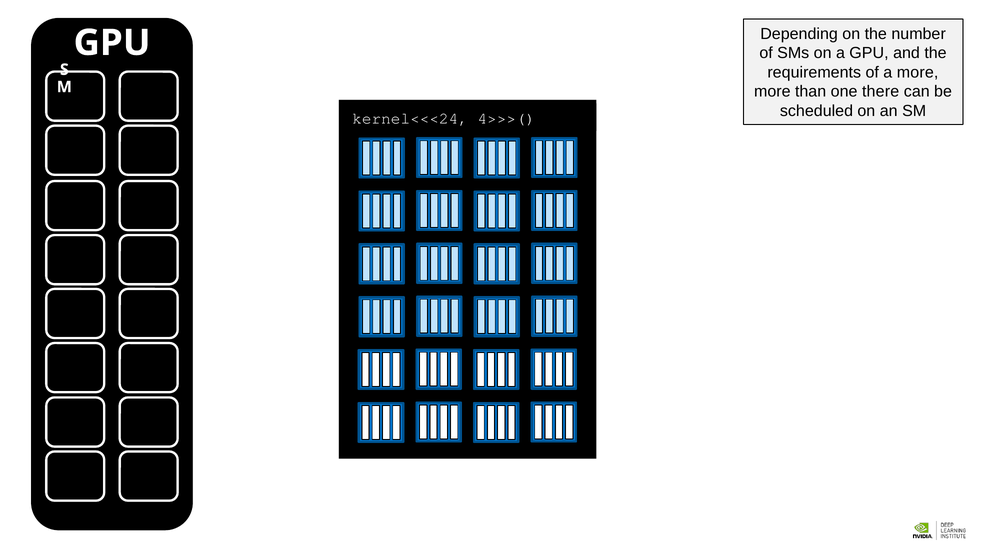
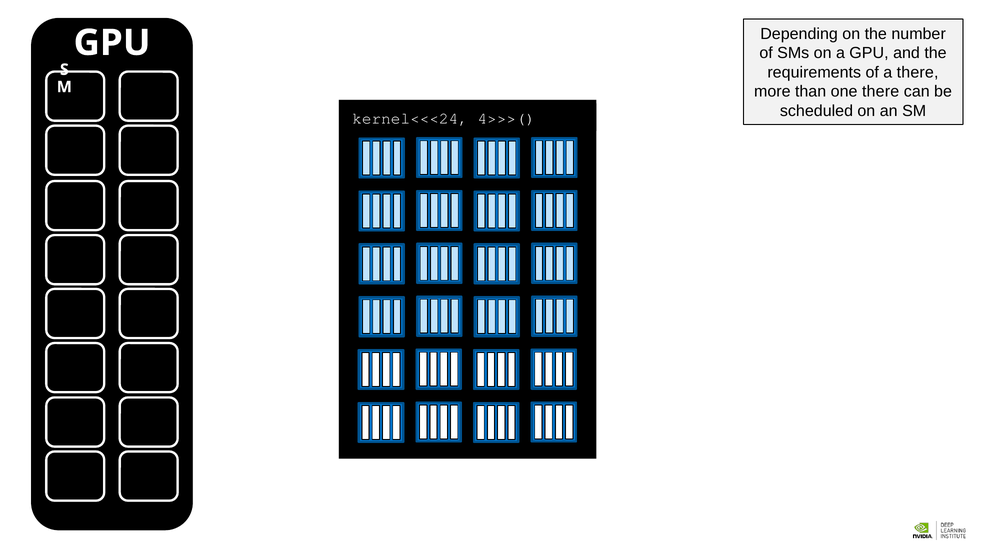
a more: more -> there (918, 72)
